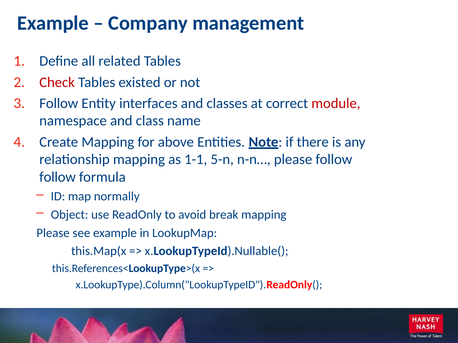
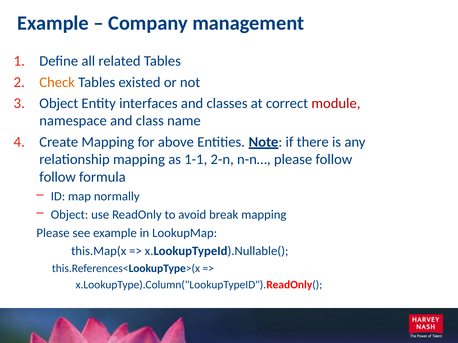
Check colour: red -> orange (57, 82)
Follow: Follow -> Object (59, 103)
5-n: 5-n -> 2-n (222, 160)
